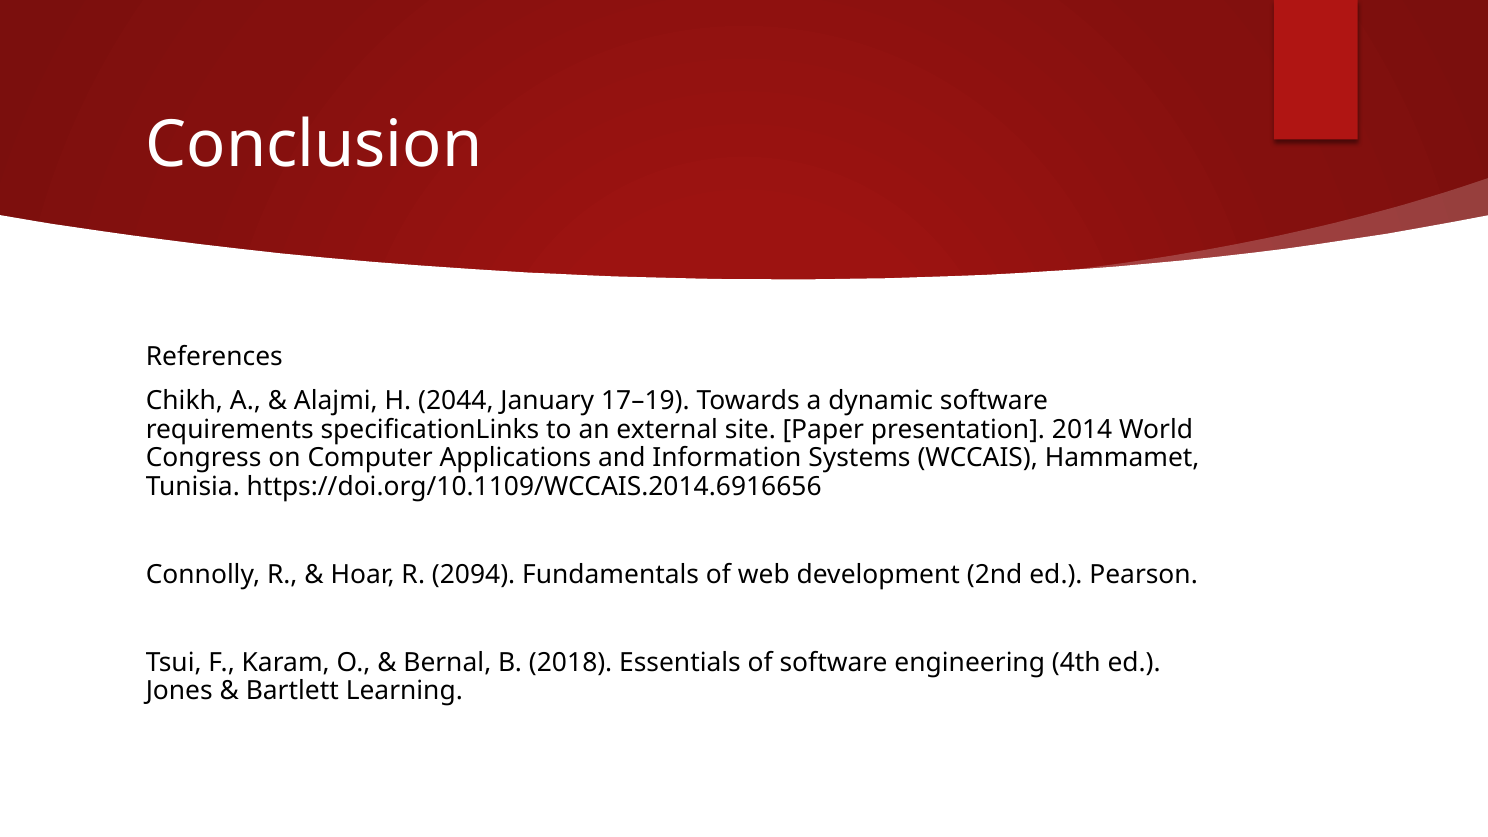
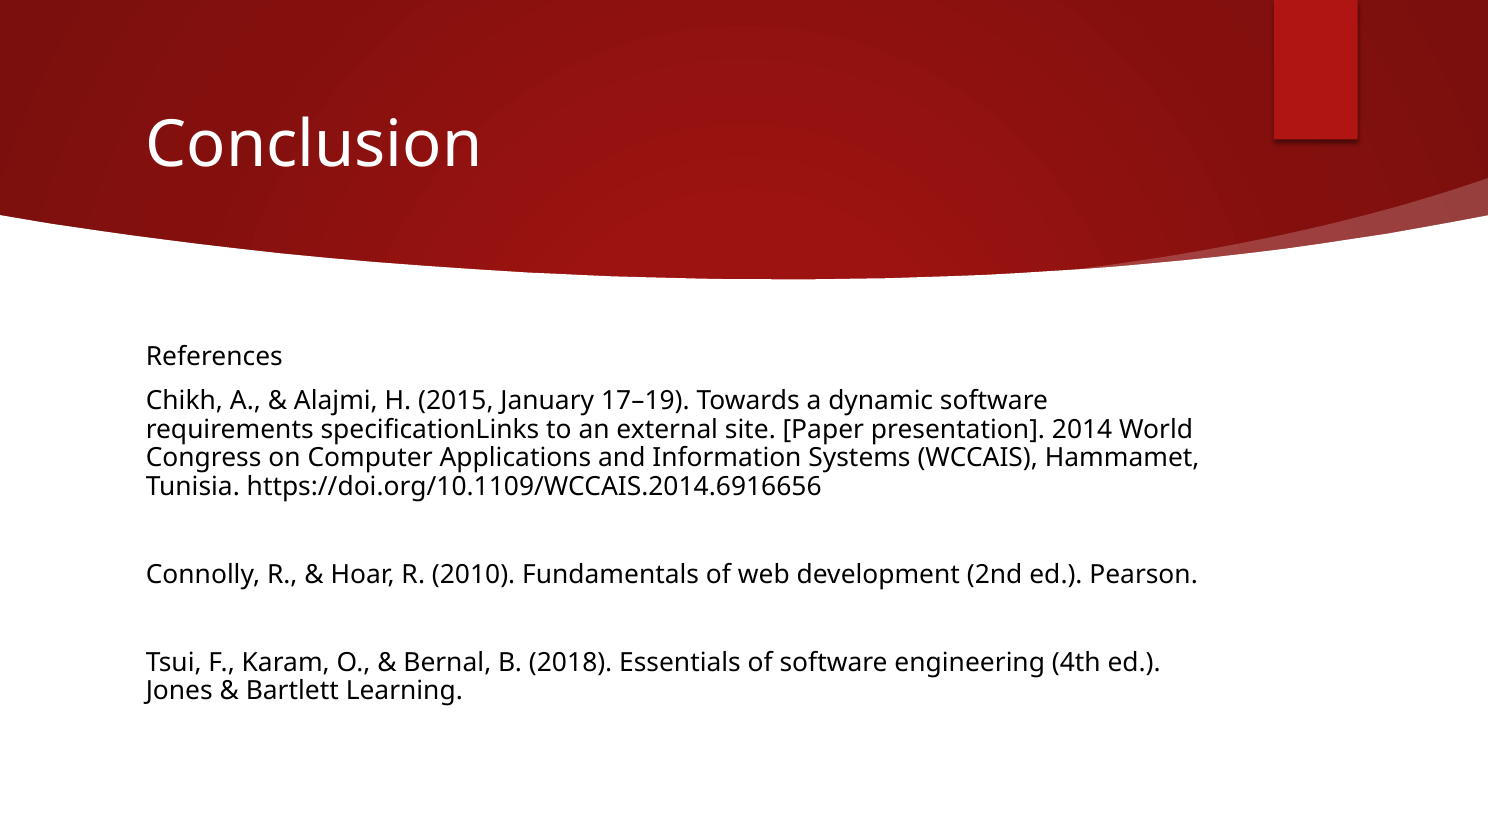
2044: 2044 -> 2015 (456, 401)
2094: 2094 -> 2010 (474, 575)
